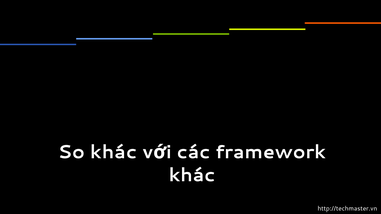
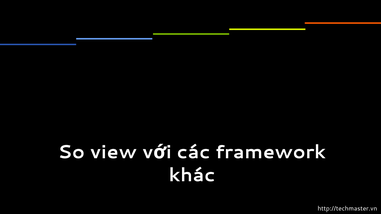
So khác: khác -> view (114, 152)
